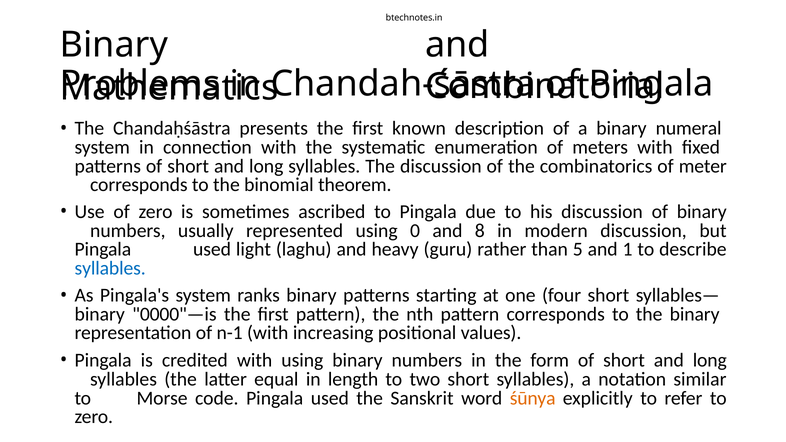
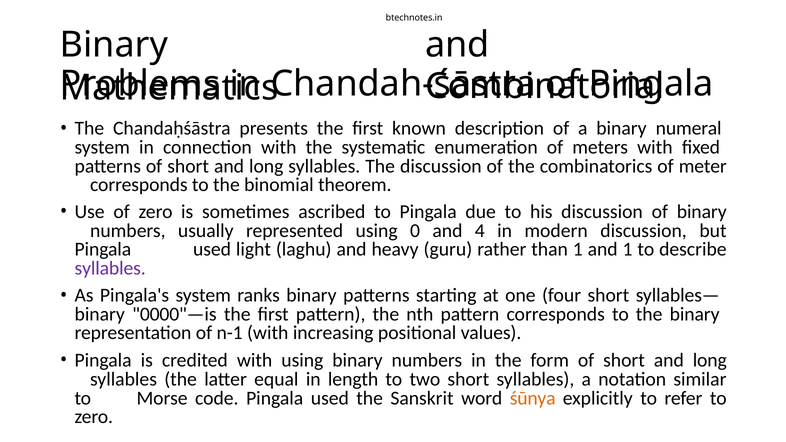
8: 8 -> 4 (480, 231)
than 5: 5 -> 1 (578, 249)
syllables colour: blue -> purple (110, 268)
